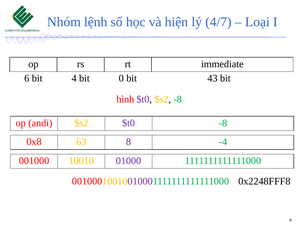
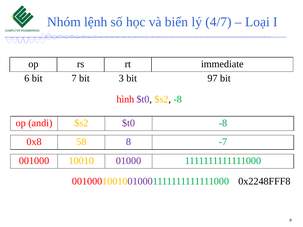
hiện: hiện -> biến (177, 22)
4: 4 -> 7 (74, 78)
0: 0 -> 3 (121, 78)
43: 43 -> 97 (212, 78)
63: 63 -> 58 (81, 142)
-4: -4 -> -7 (223, 142)
